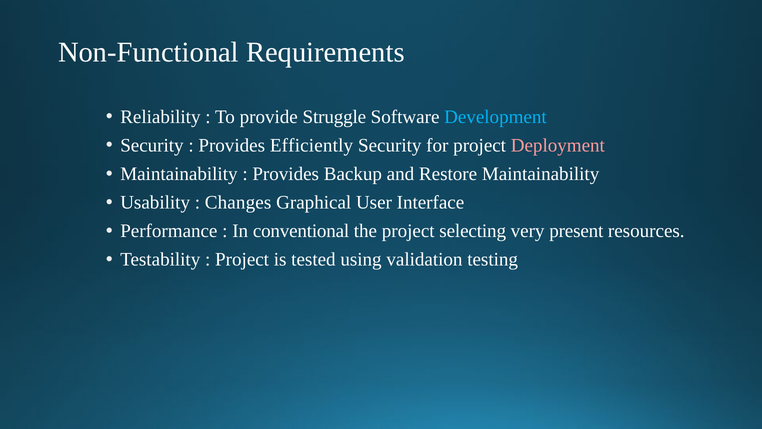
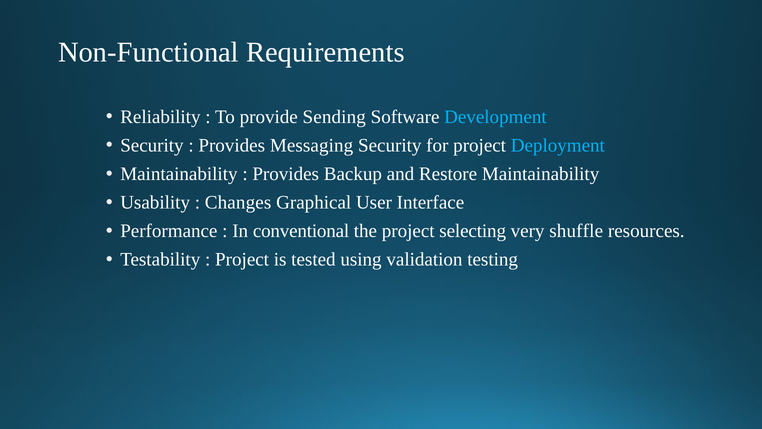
Struggle: Struggle -> Sending (334, 117)
Efficiently: Efficiently -> Messaging (312, 145)
Deployment colour: pink -> light blue (558, 145)
present: present -> shuffle (576, 231)
